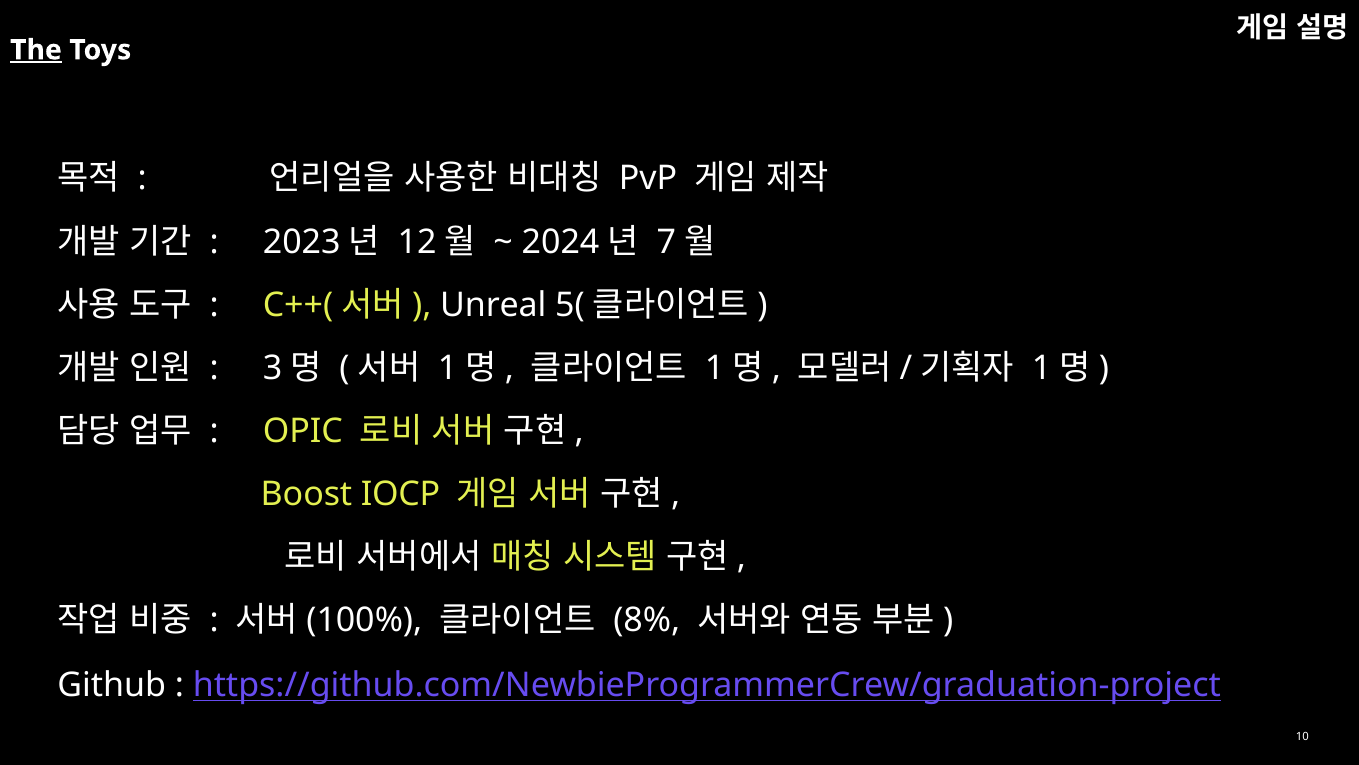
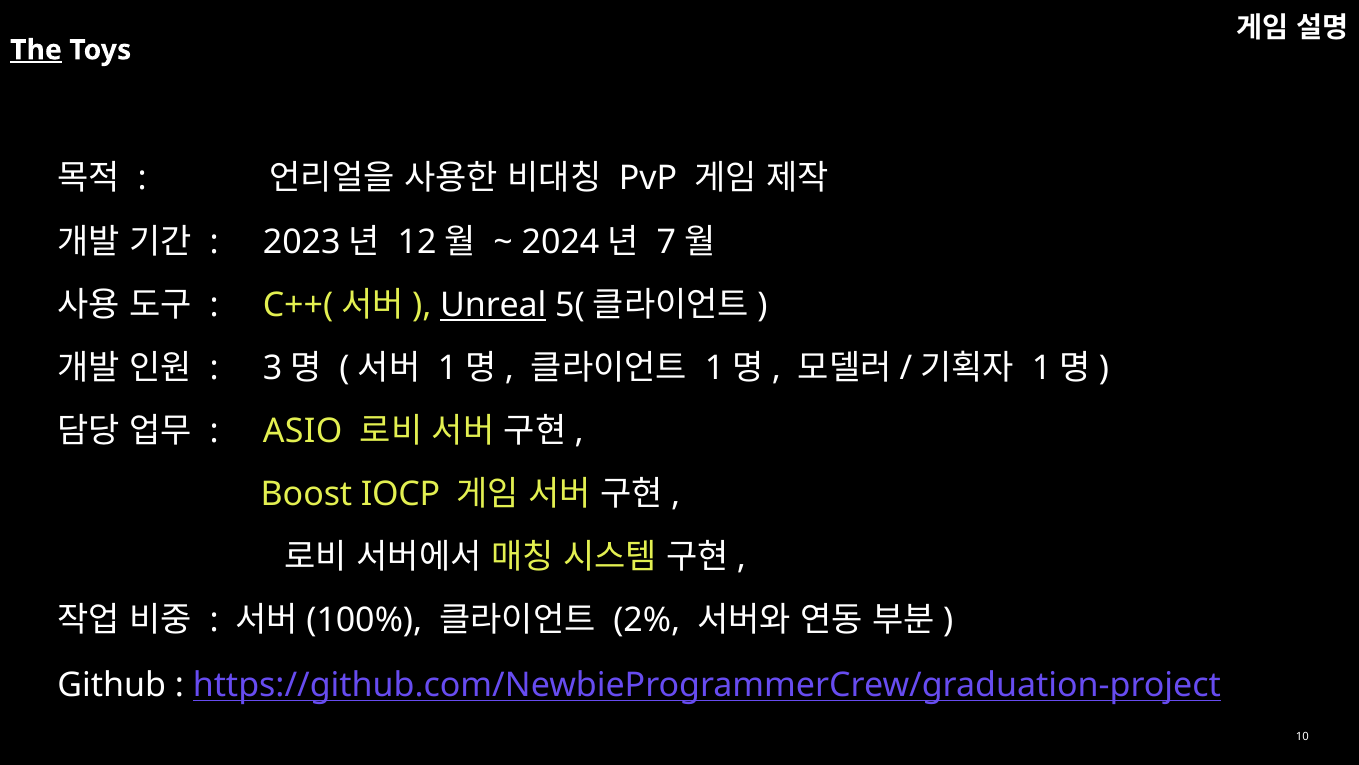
Unreal underline: none -> present (493, 305)
OPIC: OPIC -> ASIO (303, 431)
8%: 8% -> 2% (647, 620)
